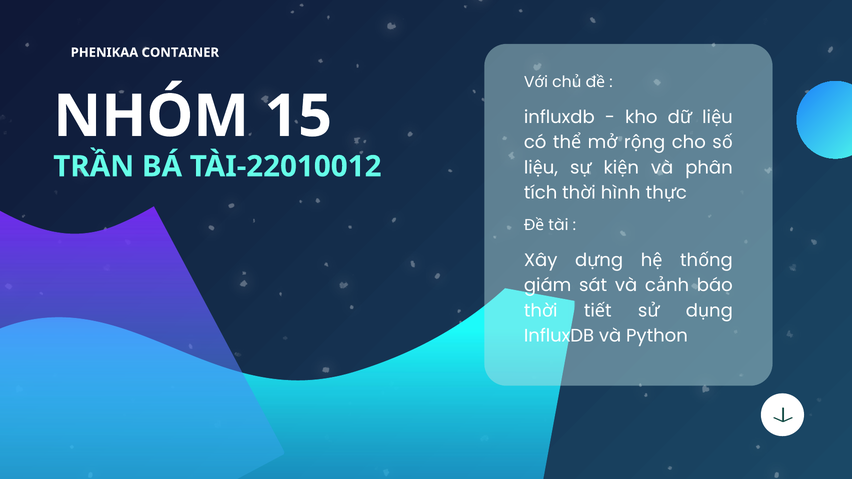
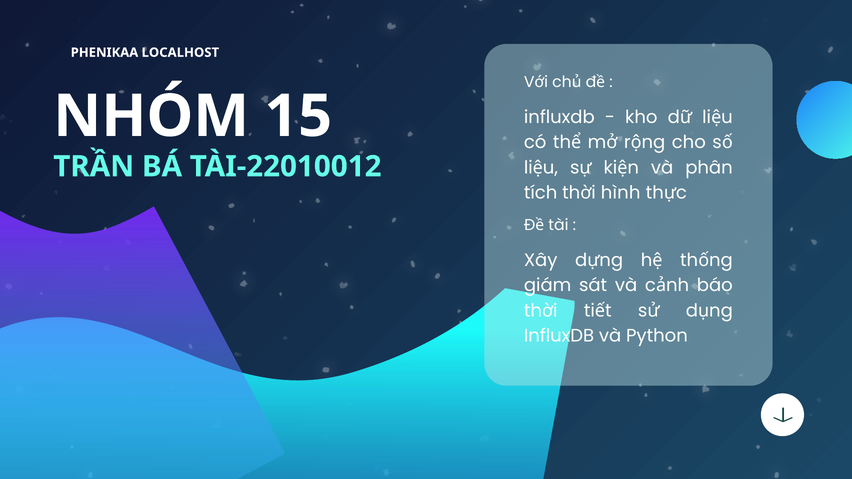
CONTAINER: CONTAINER -> LOCALHOST (180, 53)
